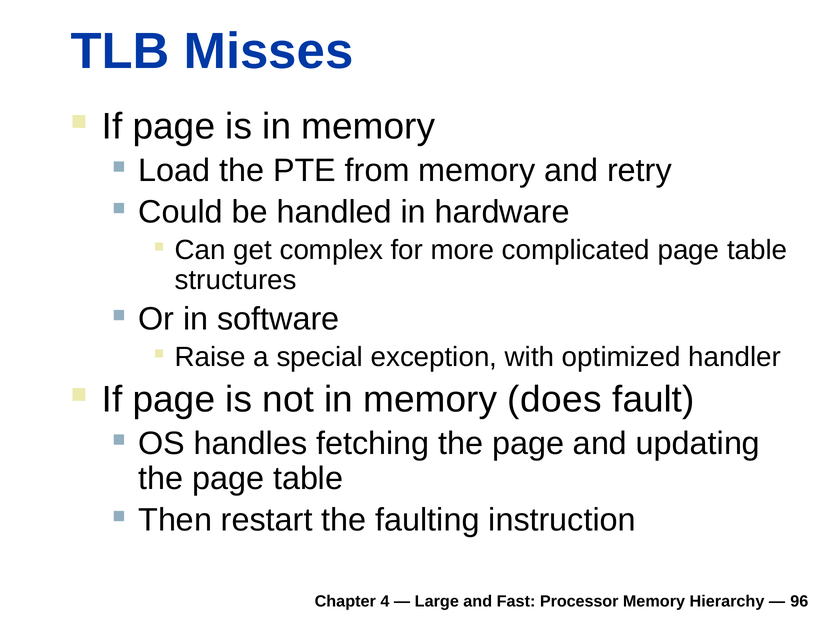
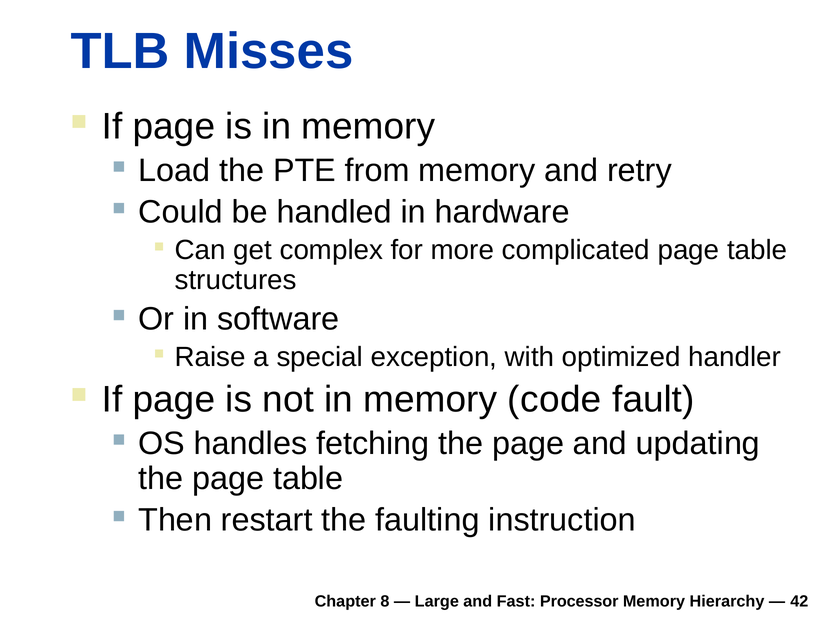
does: does -> code (555, 399)
4: 4 -> 8 (385, 601)
96: 96 -> 42 (799, 601)
